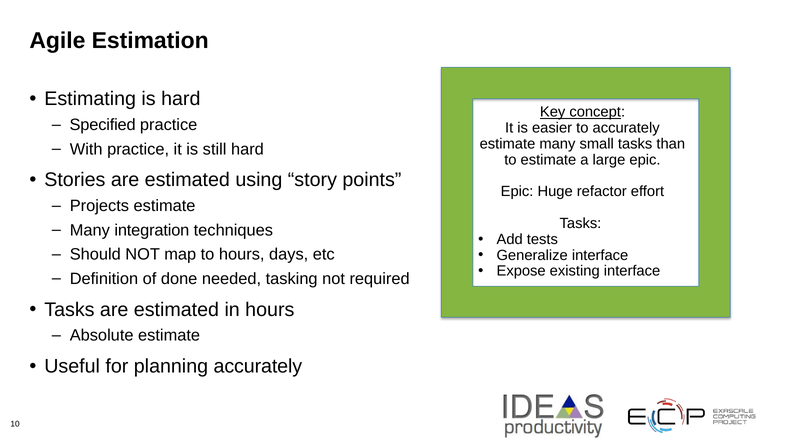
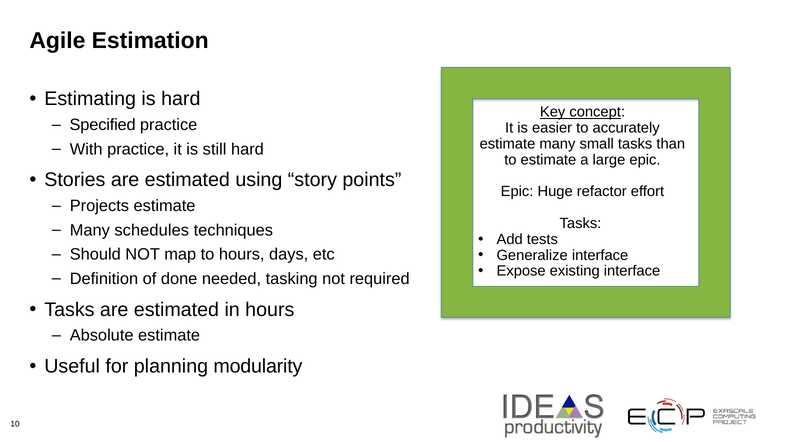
integration: integration -> schedules (152, 230)
planning accurately: accurately -> modularity (258, 367)
